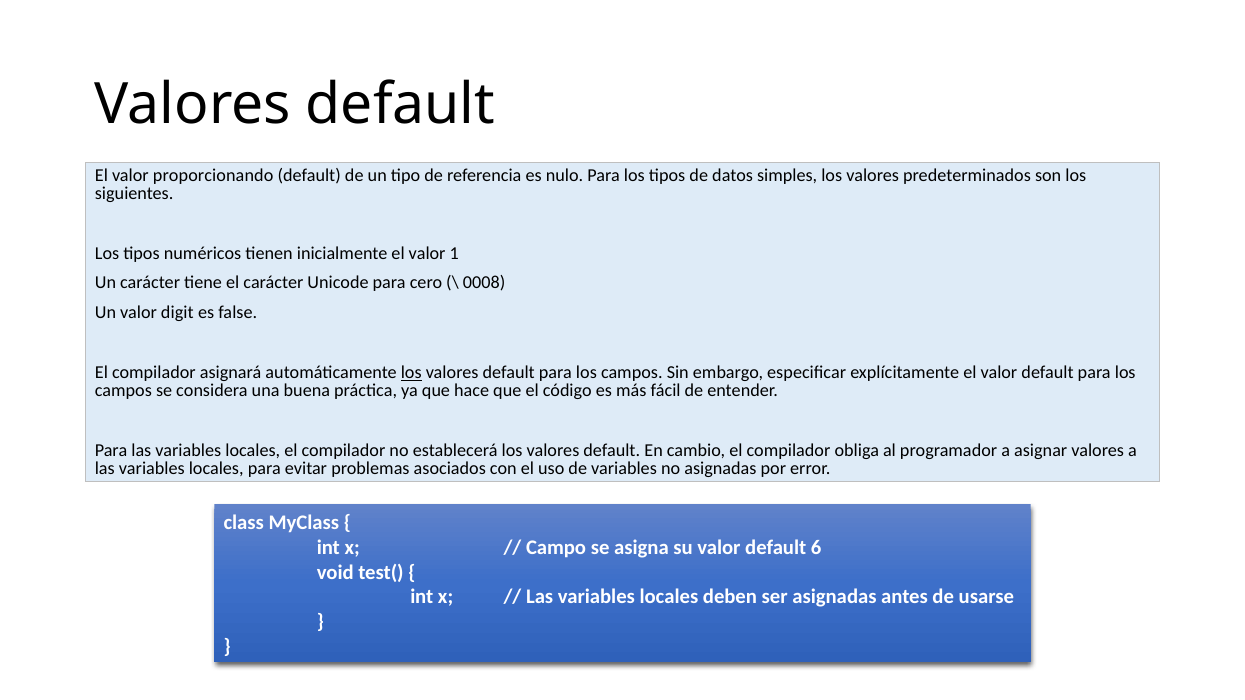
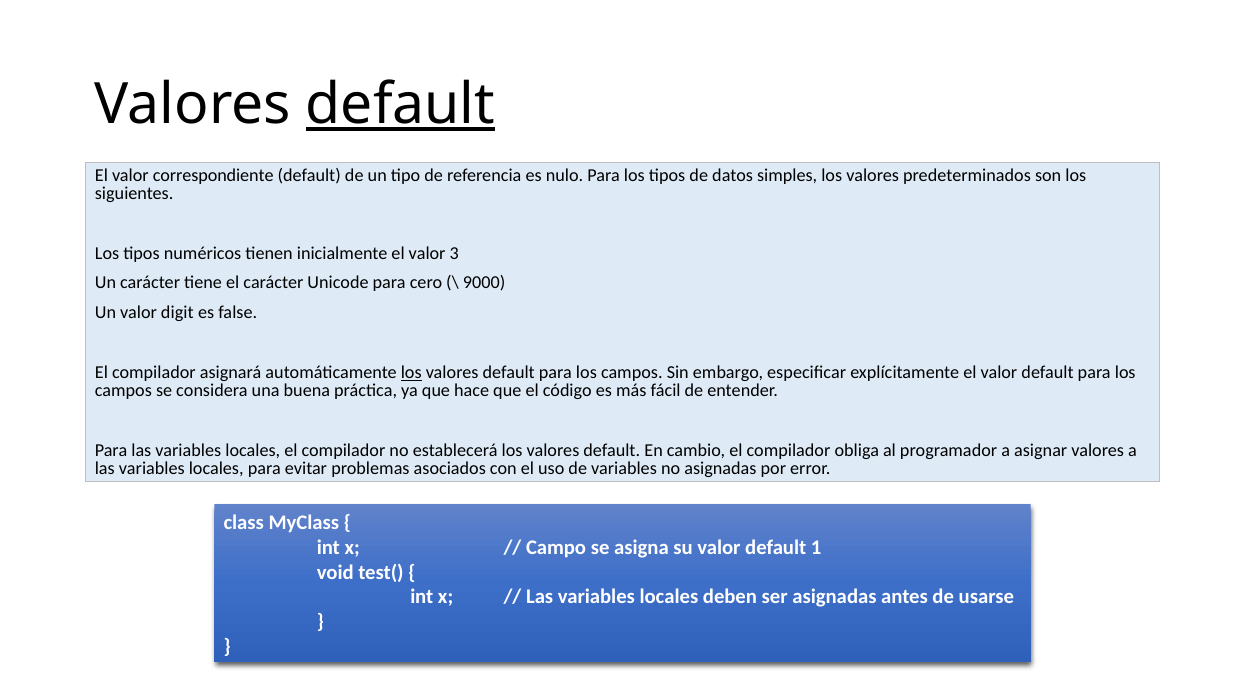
default underline: none -> present (401, 105)
proporcionando: proporcionando -> correspondiente (213, 176)
1: 1 -> 3 (454, 254)
0008: 0008 -> 9000 (484, 283)
6: 6 -> 1 (816, 548)
